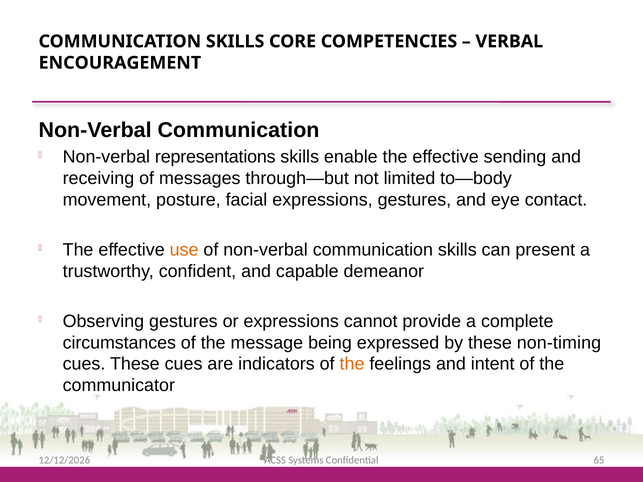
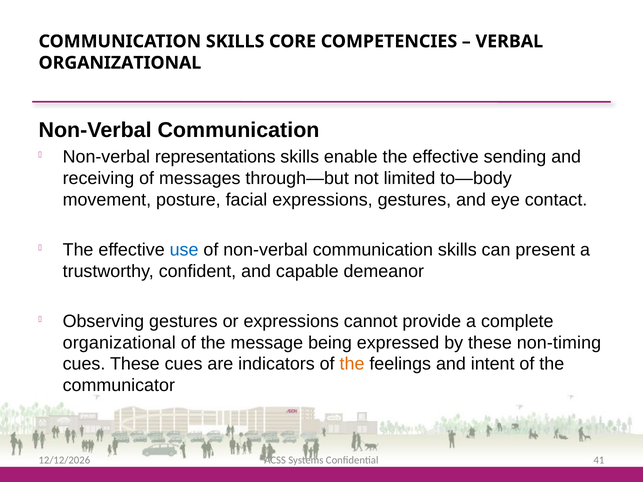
ENCOURAGEMENT: ENCOURAGEMENT -> ORGANIZATIONAL (120, 63)
use colour: orange -> blue (184, 250)
circumstances: circumstances -> organizational (119, 343)
65: 65 -> 41 (599, 460)
